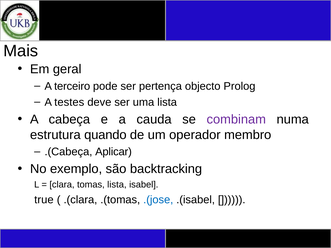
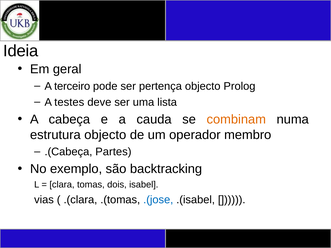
Mais: Mais -> Ideia (21, 51)
combinam colour: purple -> orange (236, 119)
estrutura quando: quando -> objecto (105, 135)
Aplicar: Aplicar -> Partes (113, 152)
tomas lista: lista -> dois (117, 185)
true: true -> vias (44, 200)
